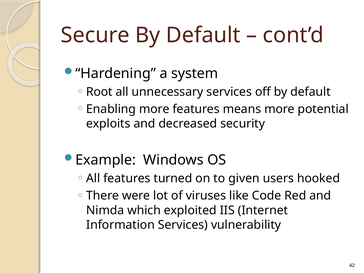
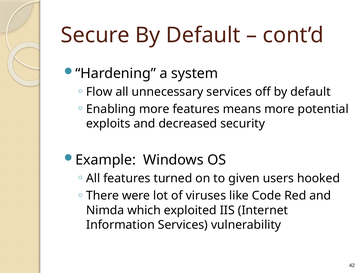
Root: Root -> Flow (99, 92)
